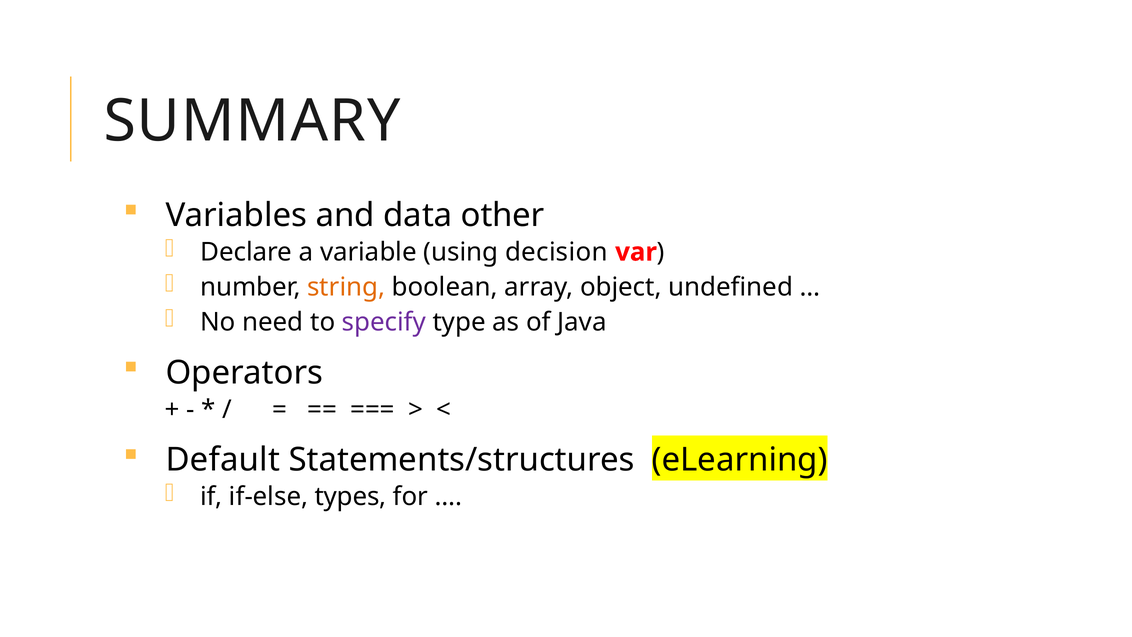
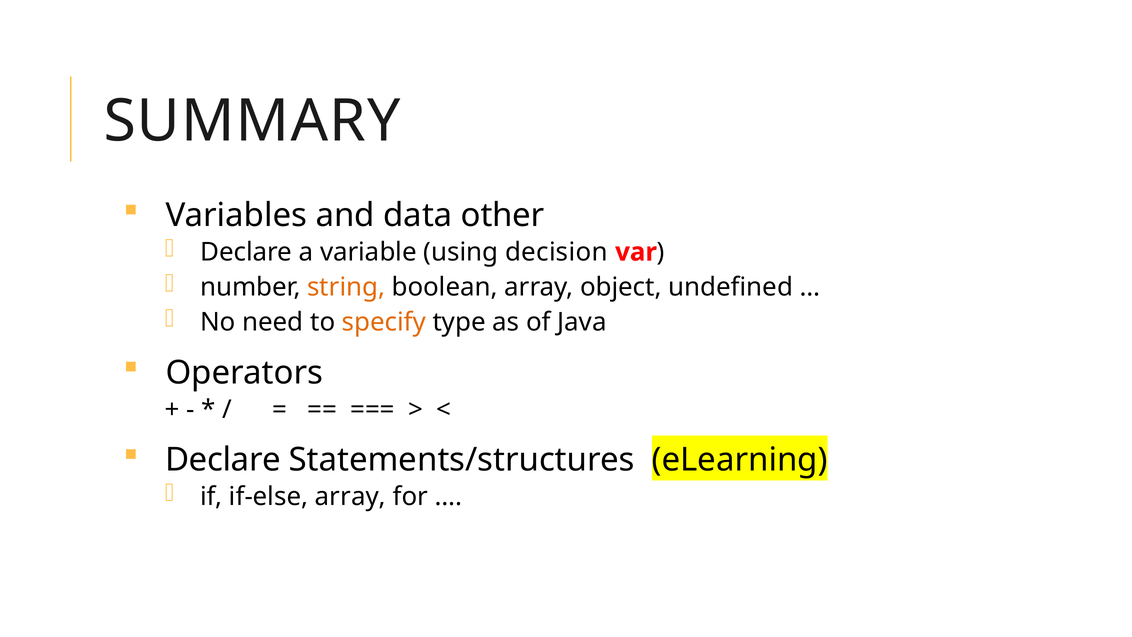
specify colour: purple -> orange (384, 322)
Default: Default -> Declare (223, 460)
if-else types: types -> array (350, 496)
